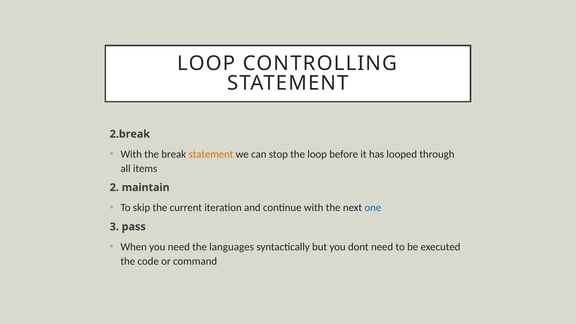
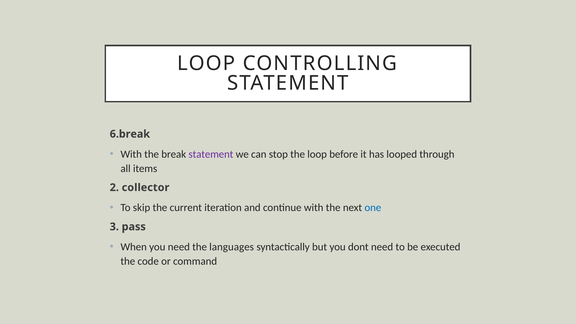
2.break: 2.break -> 6.break (130, 134)
statement colour: orange -> purple (211, 154)
maintain: maintain -> collector (146, 188)
